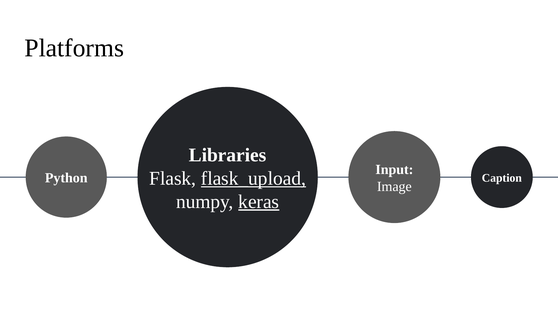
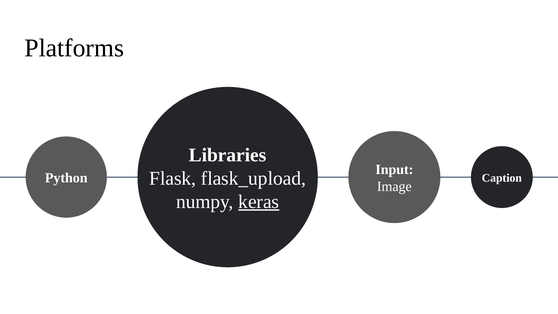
flask_upload underline: present -> none (253, 178)
